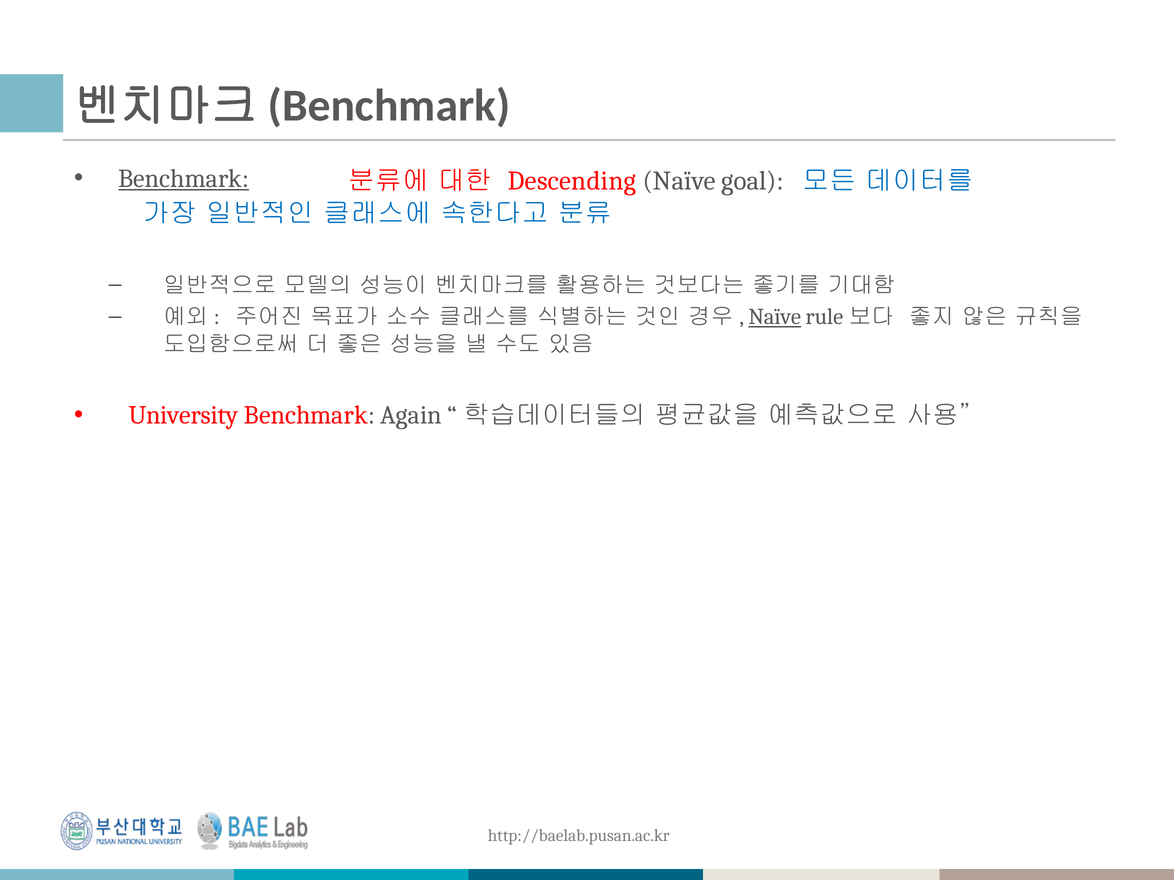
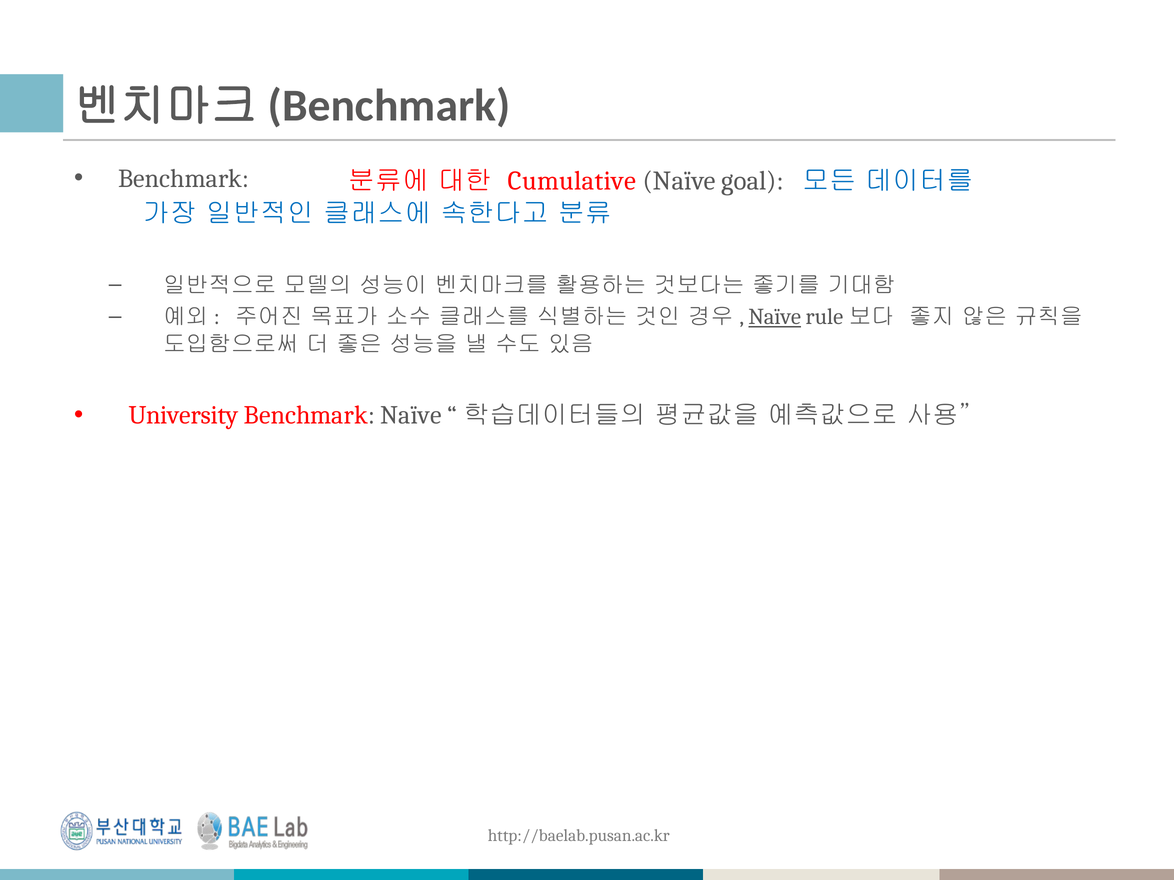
Benchmark underline: present -> none (184, 179)
Descending: Descending -> Cumulative (572, 181)
Benchmark Again: Again -> Naïve (411, 416)
